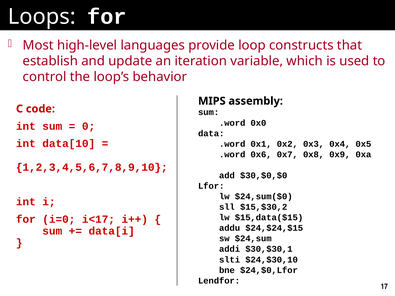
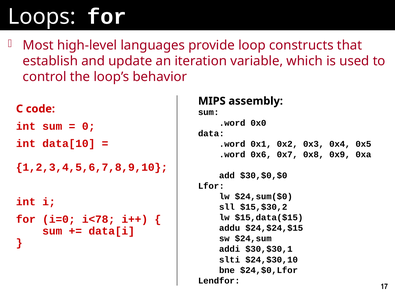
i<17: i<17 -> i<78 (98, 219)
